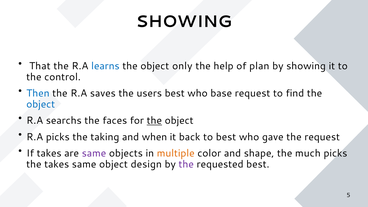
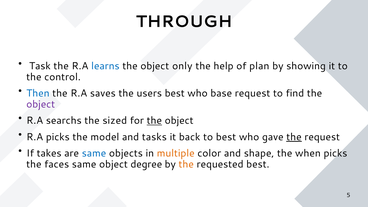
SHOWING: SHOWING -> THROUGH (184, 22)
That: That -> Task (40, 66)
object colour: blue -> purple (41, 104)
faces: faces -> sized (115, 121)
taking: taking -> model (105, 137)
when: when -> tasks (154, 137)
the underline: none -> present (294, 137)
same colour: purple -> blue (94, 153)
much: much -> when (308, 153)
the takes: takes -> faces (57, 164)
design: design -> degree (146, 164)
the colour: purple -> orange (186, 164)
